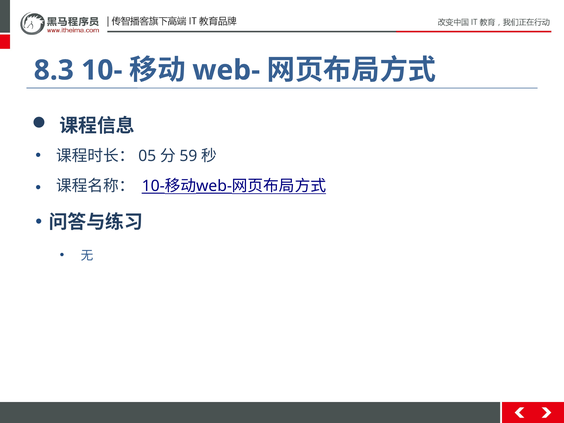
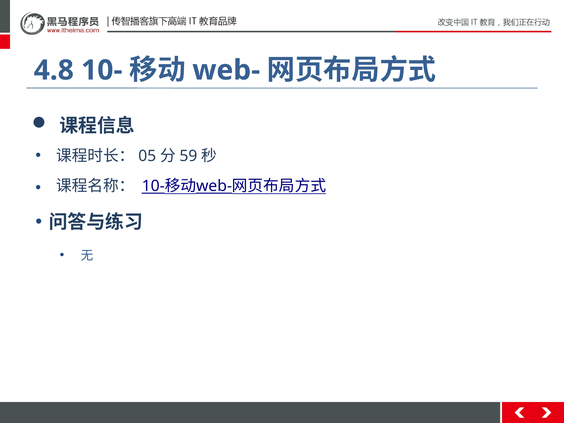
8.3: 8.3 -> 4.8 (54, 70)
